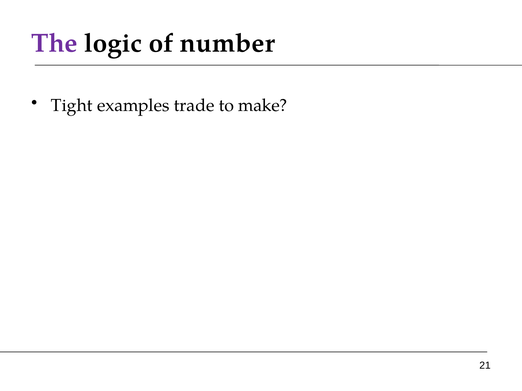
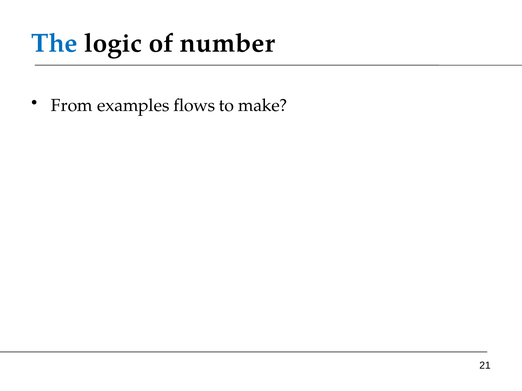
The colour: purple -> blue (55, 43)
Tight: Tight -> From (72, 106)
trade: trade -> flows (194, 106)
